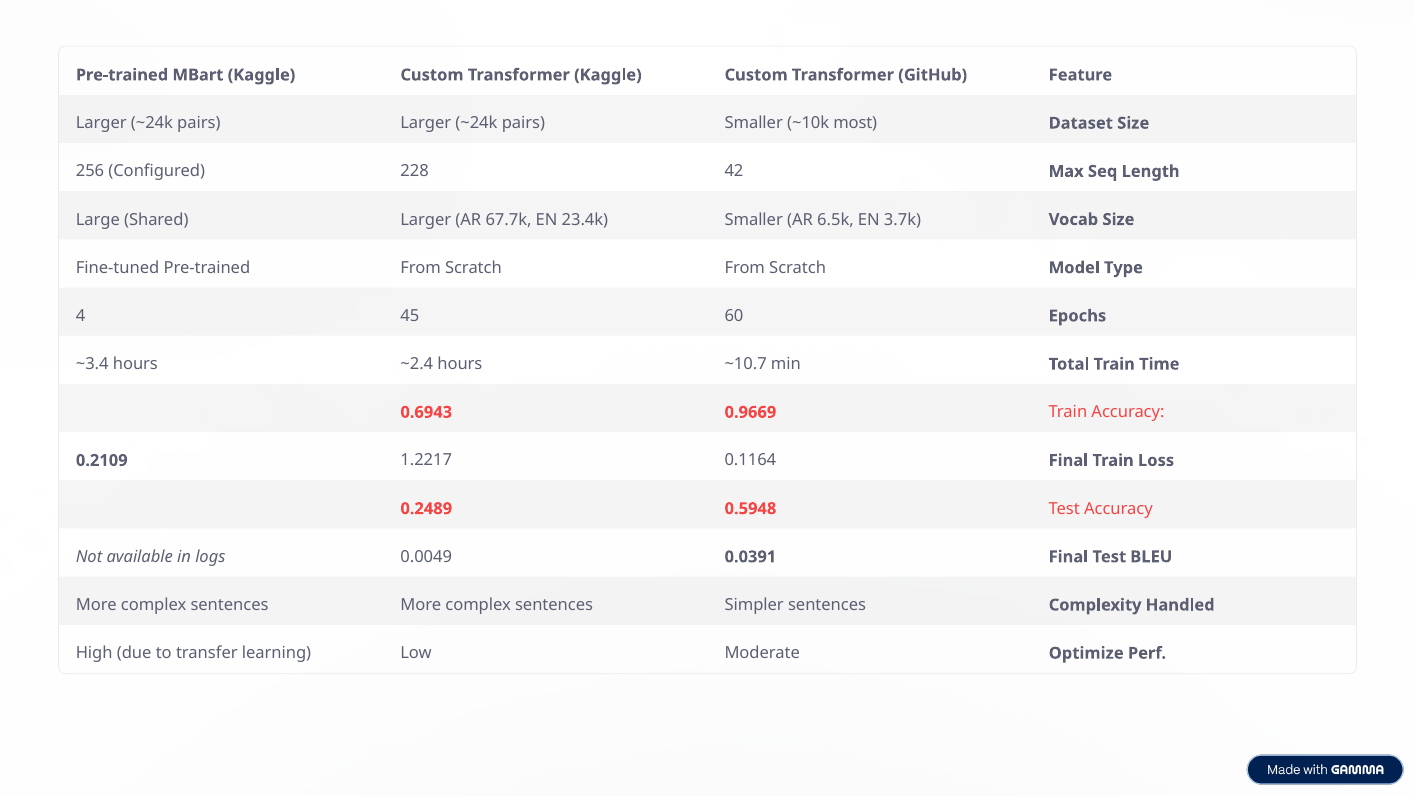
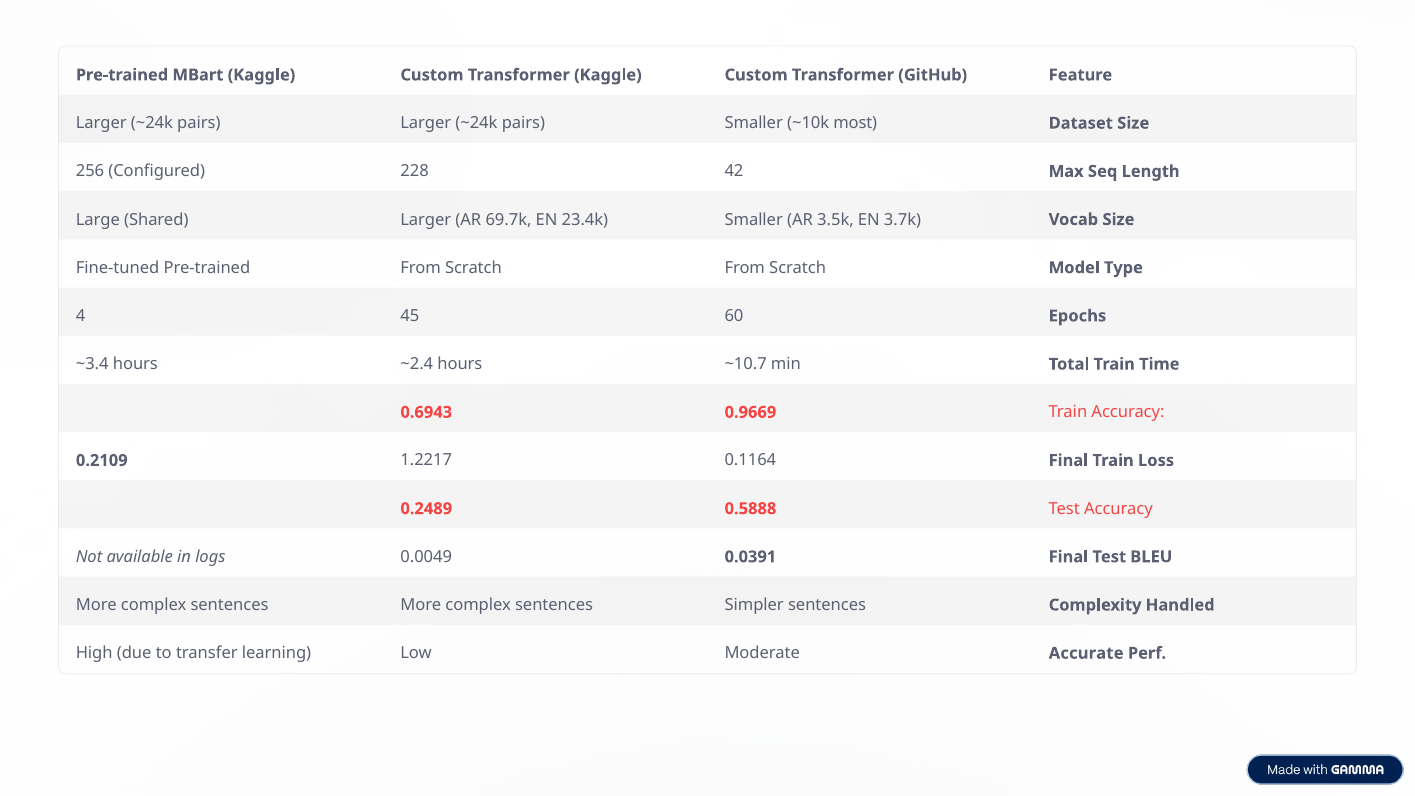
67.7k: 67.7k -> 69.7k (509, 220)
6.5k: 6.5k -> 3.5k (835, 220)
0.5948: 0.5948 -> 0.5888 (750, 509)
Optimize: Optimize -> Accurate (1086, 653)
